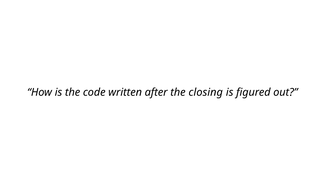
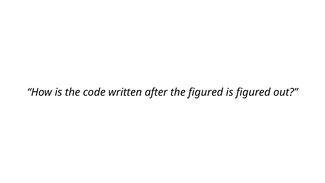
the closing: closing -> figured (206, 92)
